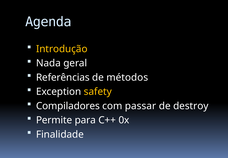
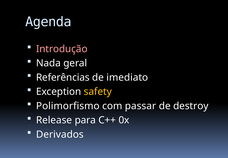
Introdução colour: yellow -> pink (62, 49)
métodos: métodos -> imediato (127, 77)
Compiladores: Compiladores -> Polimorfismo (68, 106)
Permite: Permite -> Release (54, 120)
Finalidade: Finalidade -> Derivados (60, 134)
